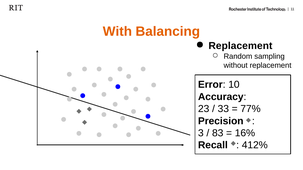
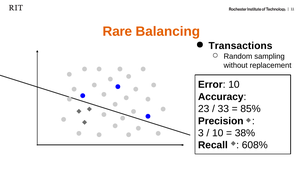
With: With -> Rare (117, 32)
Replacement: Replacement -> Transactions (240, 46)
77%: 77% -> 85% (251, 109)
83: 83 -> 10 (218, 133)
16%: 16% -> 38% (245, 133)
412%: 412% -> 608% (255, 145)
